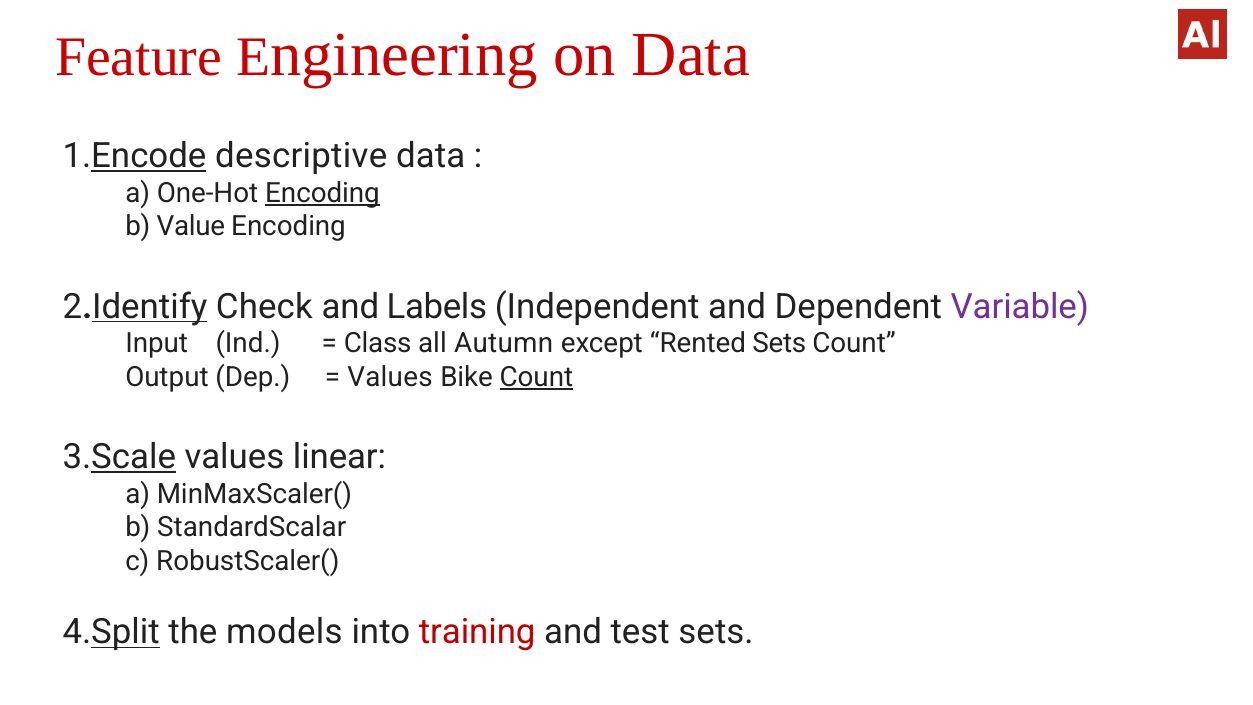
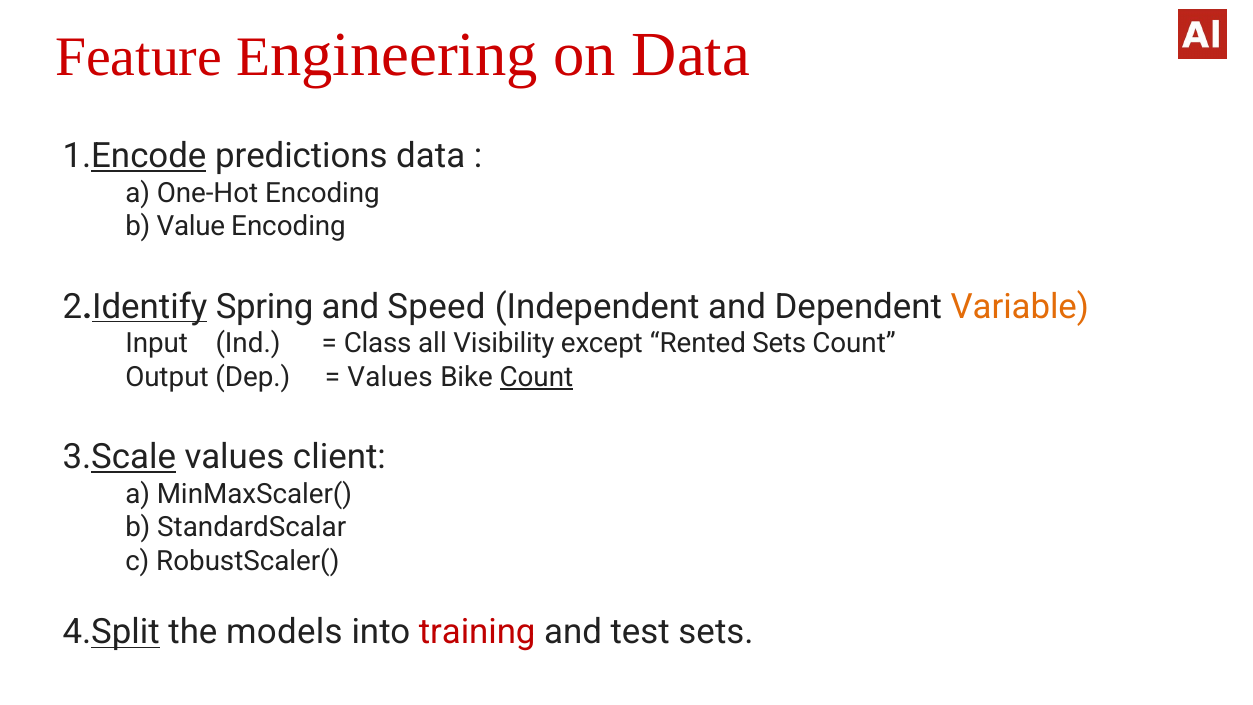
descriptive: descriptive -> predictions (301, 156)
Encoding underline: present -> none (323, 193)
Check: Check -> Spring (265, 306)
Labels: Labels -> Speed (437, 306)
Variable colour: purple -> orange (1020, 306)
Autumn: Autumn -> Visibility (504, 344)
linear: linear -> client (339, 457)
